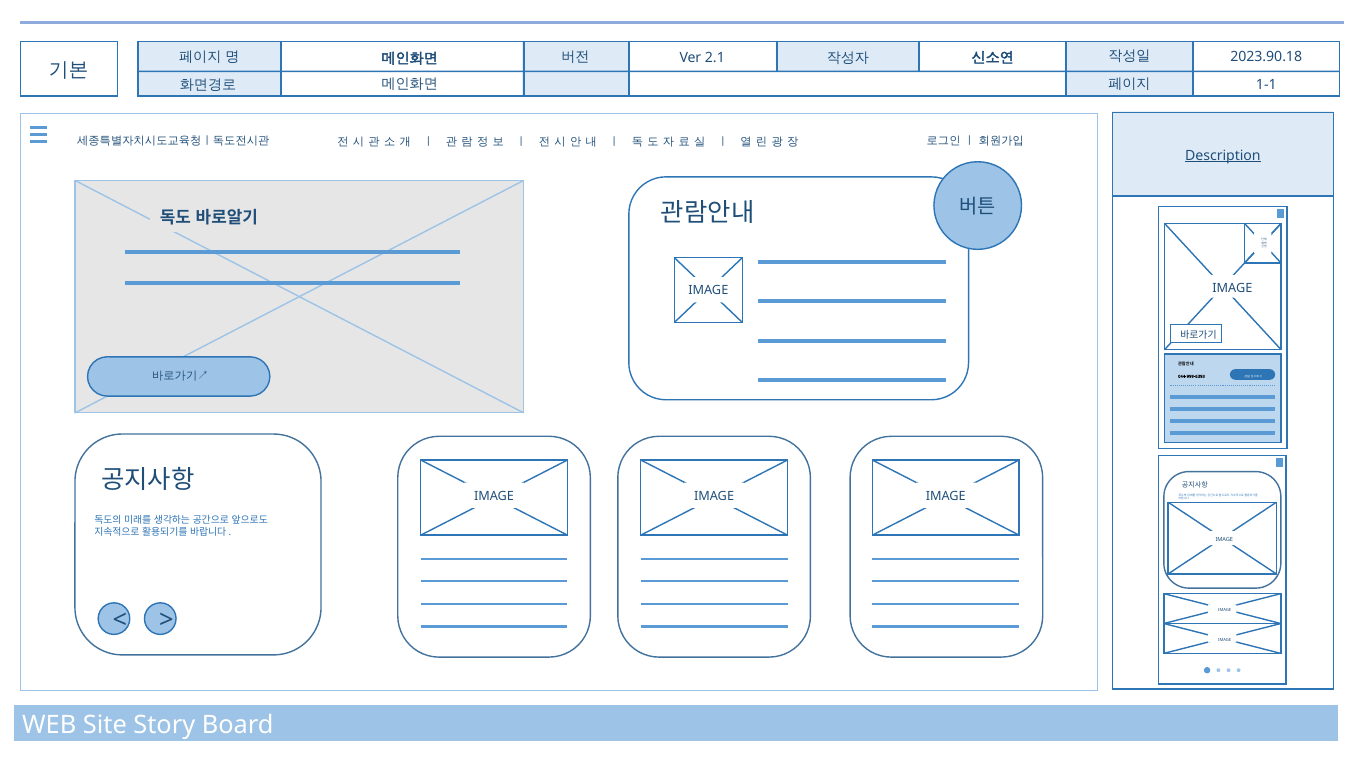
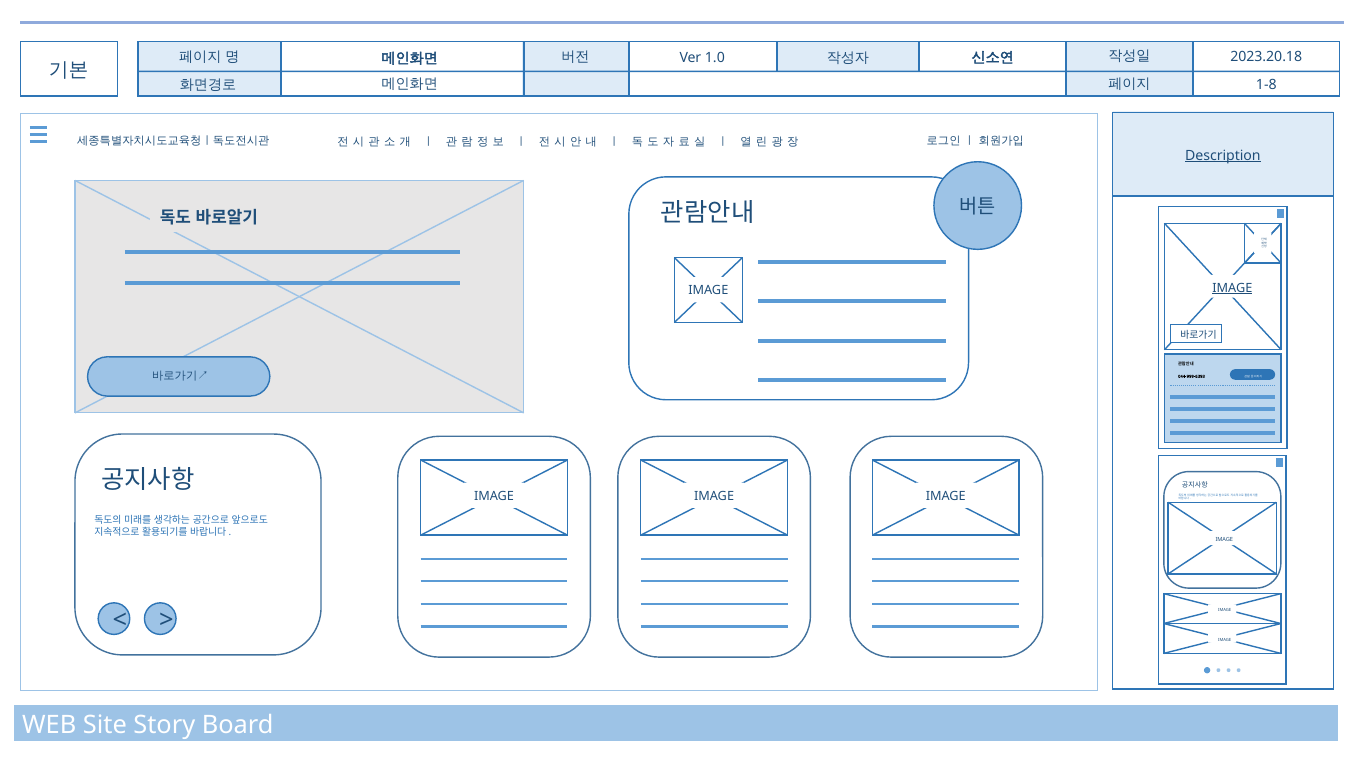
2023.90.18: 2023.90.18 -> 2023.20.18 (1266, 57)
2.1: 2.1 -> 1.0 (715, 58)
1-1: 1-1 -> 1-8 (1266, 84)
IMAGE underline: none -> present (1232, 288)
